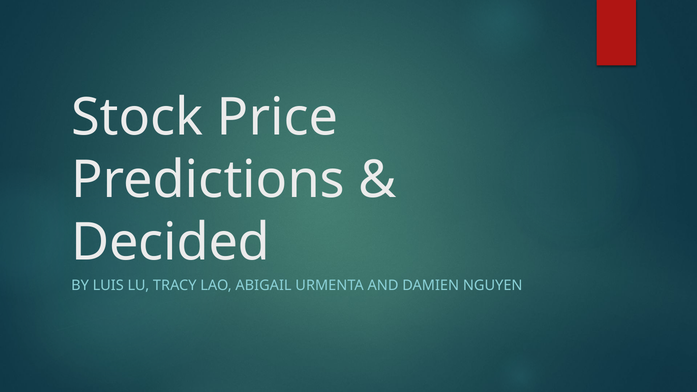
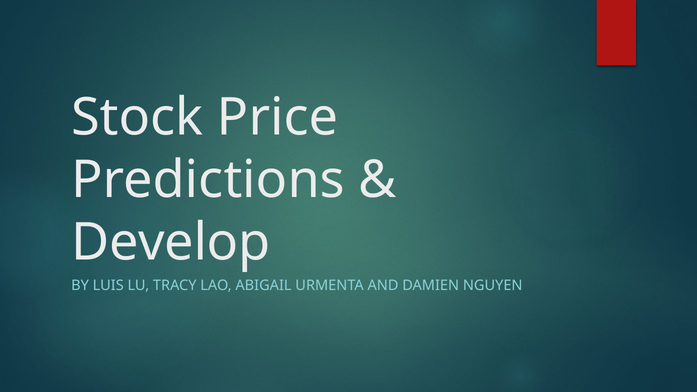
Decided: Decided -> Develop (171, 243)
